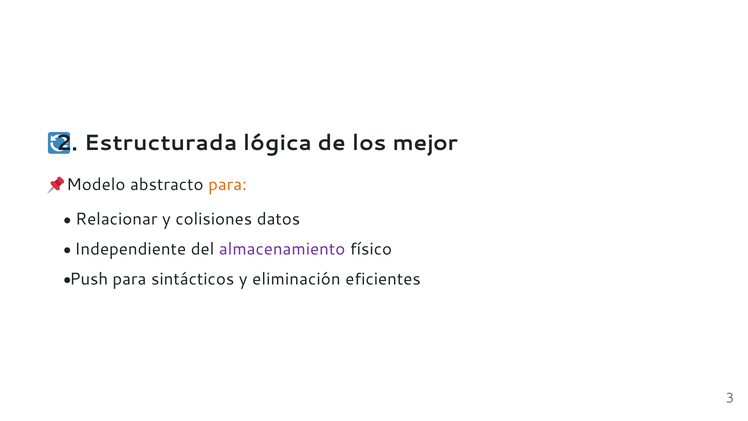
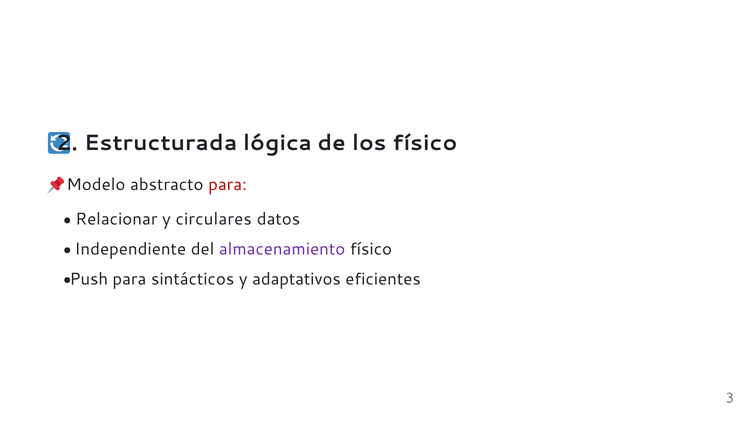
los mejor: mejor -> físico (425, 143)
para colour: orange -> red (228, 185)
colisiones: colisiones -> circulares (214, 219)
eliminación: eliminación -> adaptativos (297, 279)
